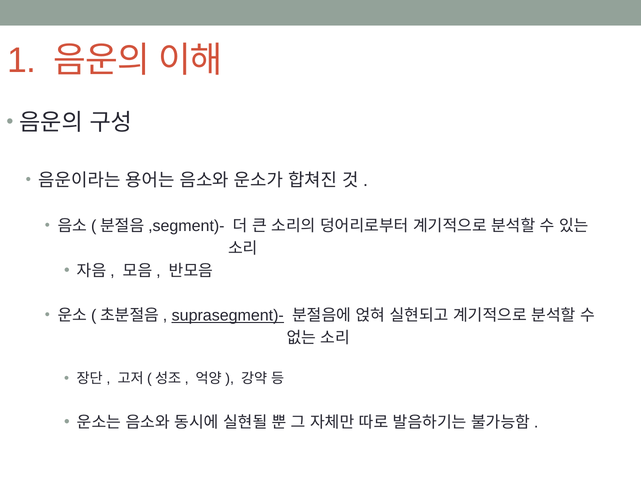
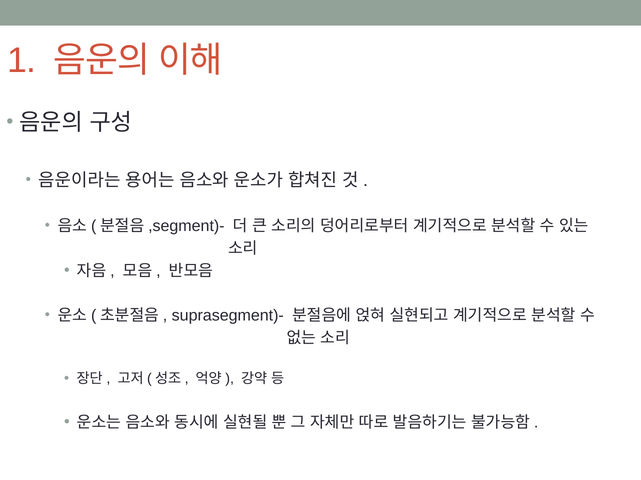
suprasegment)- underline: present -> none (228, 316)
